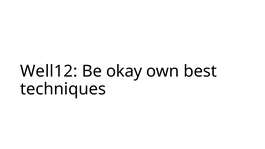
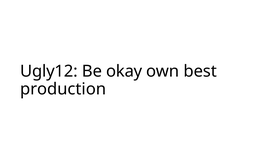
Well12: Well12 -> Ugly12 (49, 71)
techniques: techniques -> production (63, 89)
